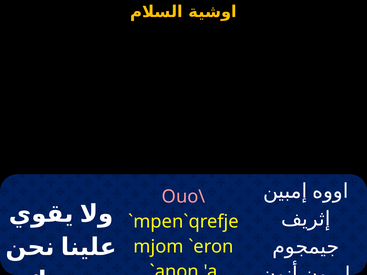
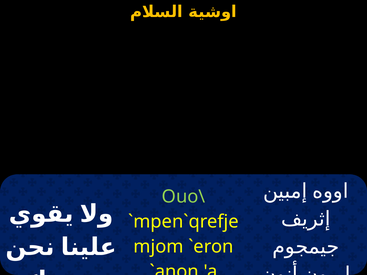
Ouo\ colour: pink -> light green (183, 197)
